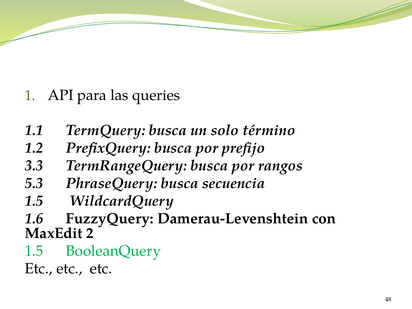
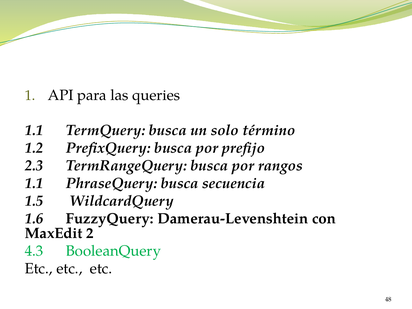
3.3: 3.3 -> 2.3 (34, 166)
5.3: 5.3 -> 1.1 (34, 183)
1.5: 1.5 -> 4.3 (34, 251)
